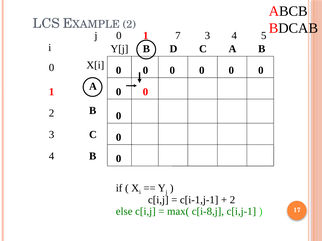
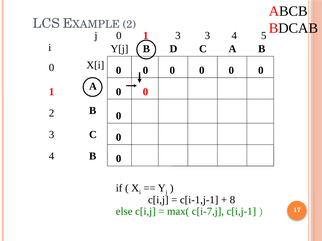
1 7: 7 -> 3 (178, 36)
2: 2 -> 8 (232, 200)
c[i-8,j: c[i-8,j -> c[i-7,j (208, 212)
